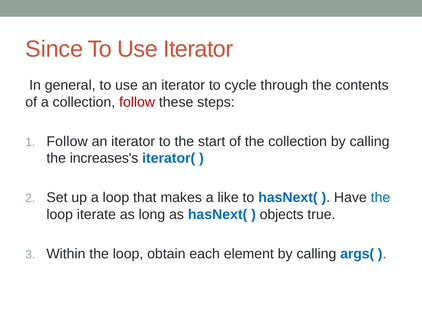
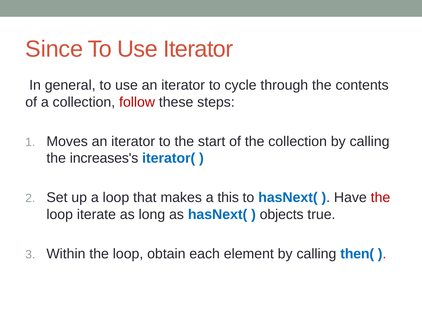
Follow: Follow -> Moves (67, 142)
like: like -> this (228, 198)
the colour: blue -> red (380, 198)
args(: args( -> then( (357, 254)
